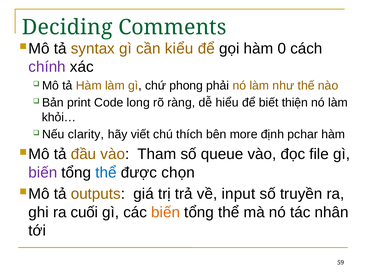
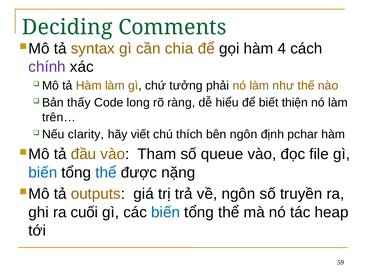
kiểu: kiểu -> chia (179, 48)
0: 0 -> 4 (282, 48)
phong: phong -> tưởng (186, 85)
print: print -> thấy (79, 102)
khỏi…: khỏi… -> trên… (59, 117)
bên more: more -> ngôn (244, 134)
biến colour: purple -> blue (43, 172)
chọn: chọn -> nặng (178, 172)
về input: input -> ngôn (239, 194)
biến colour: orange -> blue (166, 212)
nhân: nhân -> heap (332, 212)
